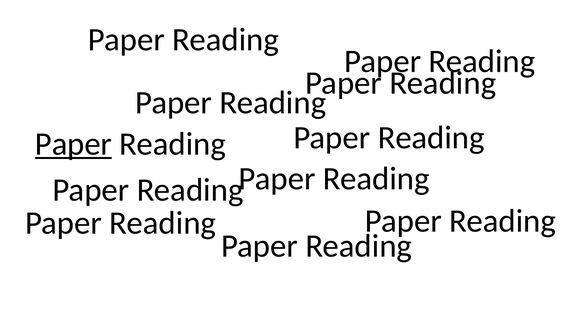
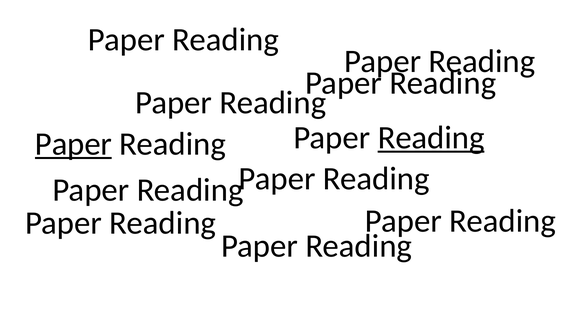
Reading underline: none -> present (431, 138)
